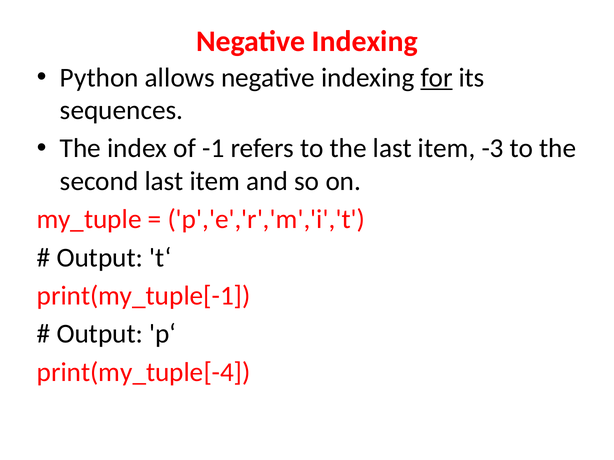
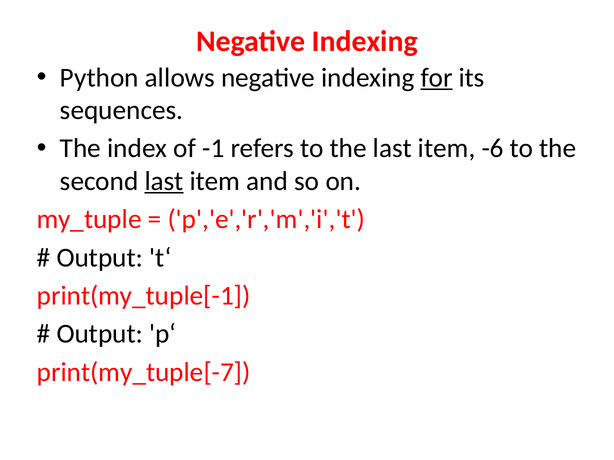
-3: -3 -> -6 (493, 149)
last underline: none -> present (164, 181)
print(my_tuple[-4: print(my_tuple[-4 -> print(my_tuple[-7 (144, 372)
